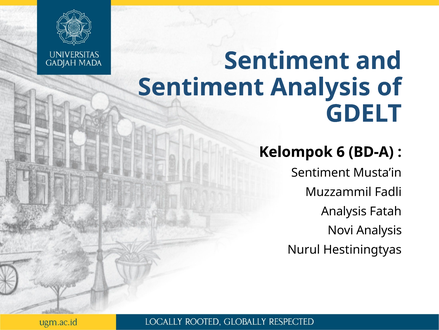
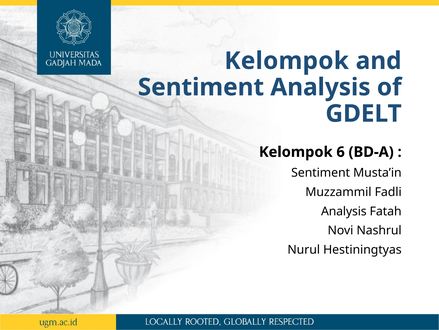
Sentiment: Sentiment -> Kelompok (287, 61)
Novi Analysis: Analysis -> Nashrul (379, 230)
